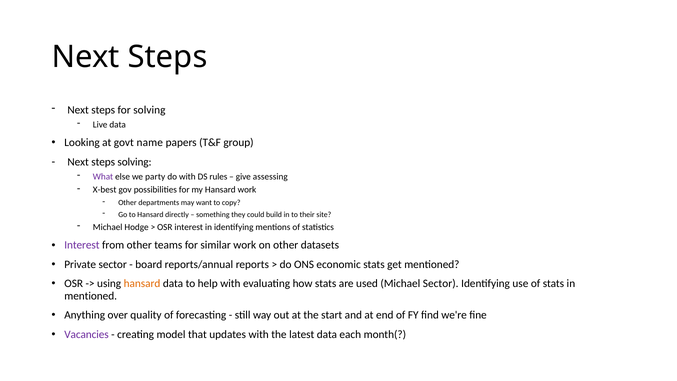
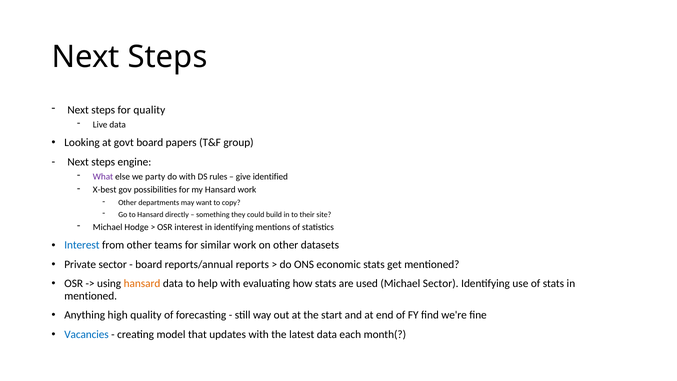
for solving: solving -> quality (149, 110)
govt name: name -> board (150, 143)
steps solving: solving -> engine (134, 162)
assessing: assessing -> identified (270, 176)
Interest colour: purple -> blue (82, 245)
over: over -> high (118, 315)
Vacancies colour: purple -> blue (87, 334)
